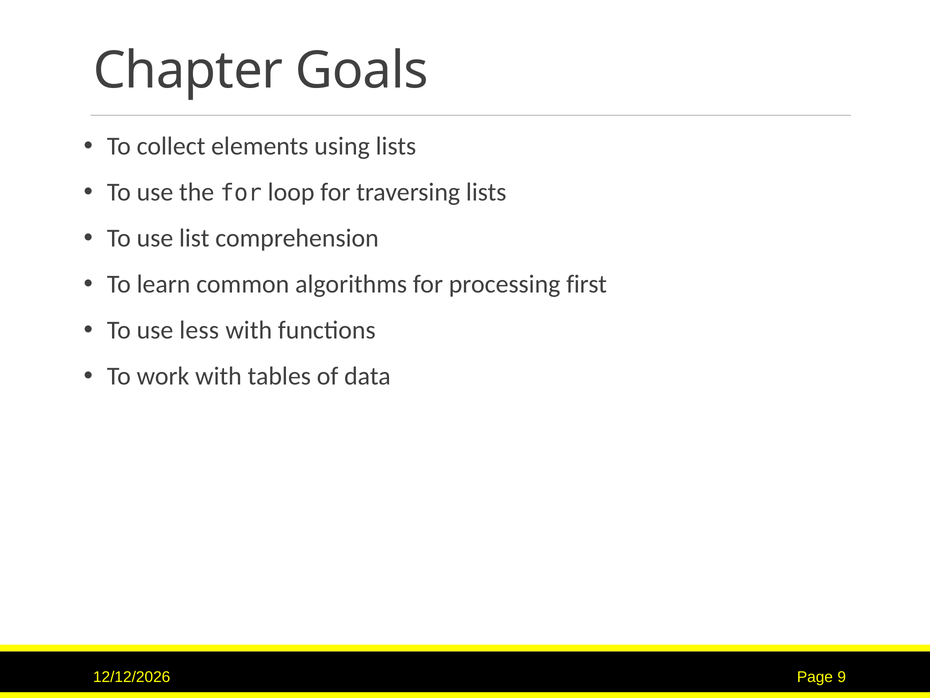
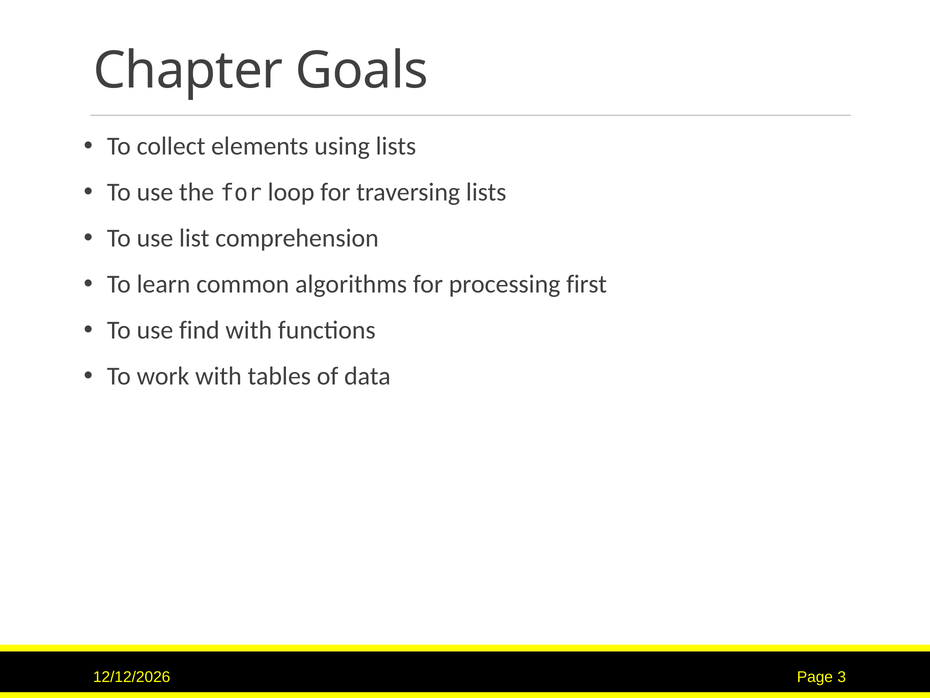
less: less -> find (199, 330)
9: 9 -> 3 (842, 677)
